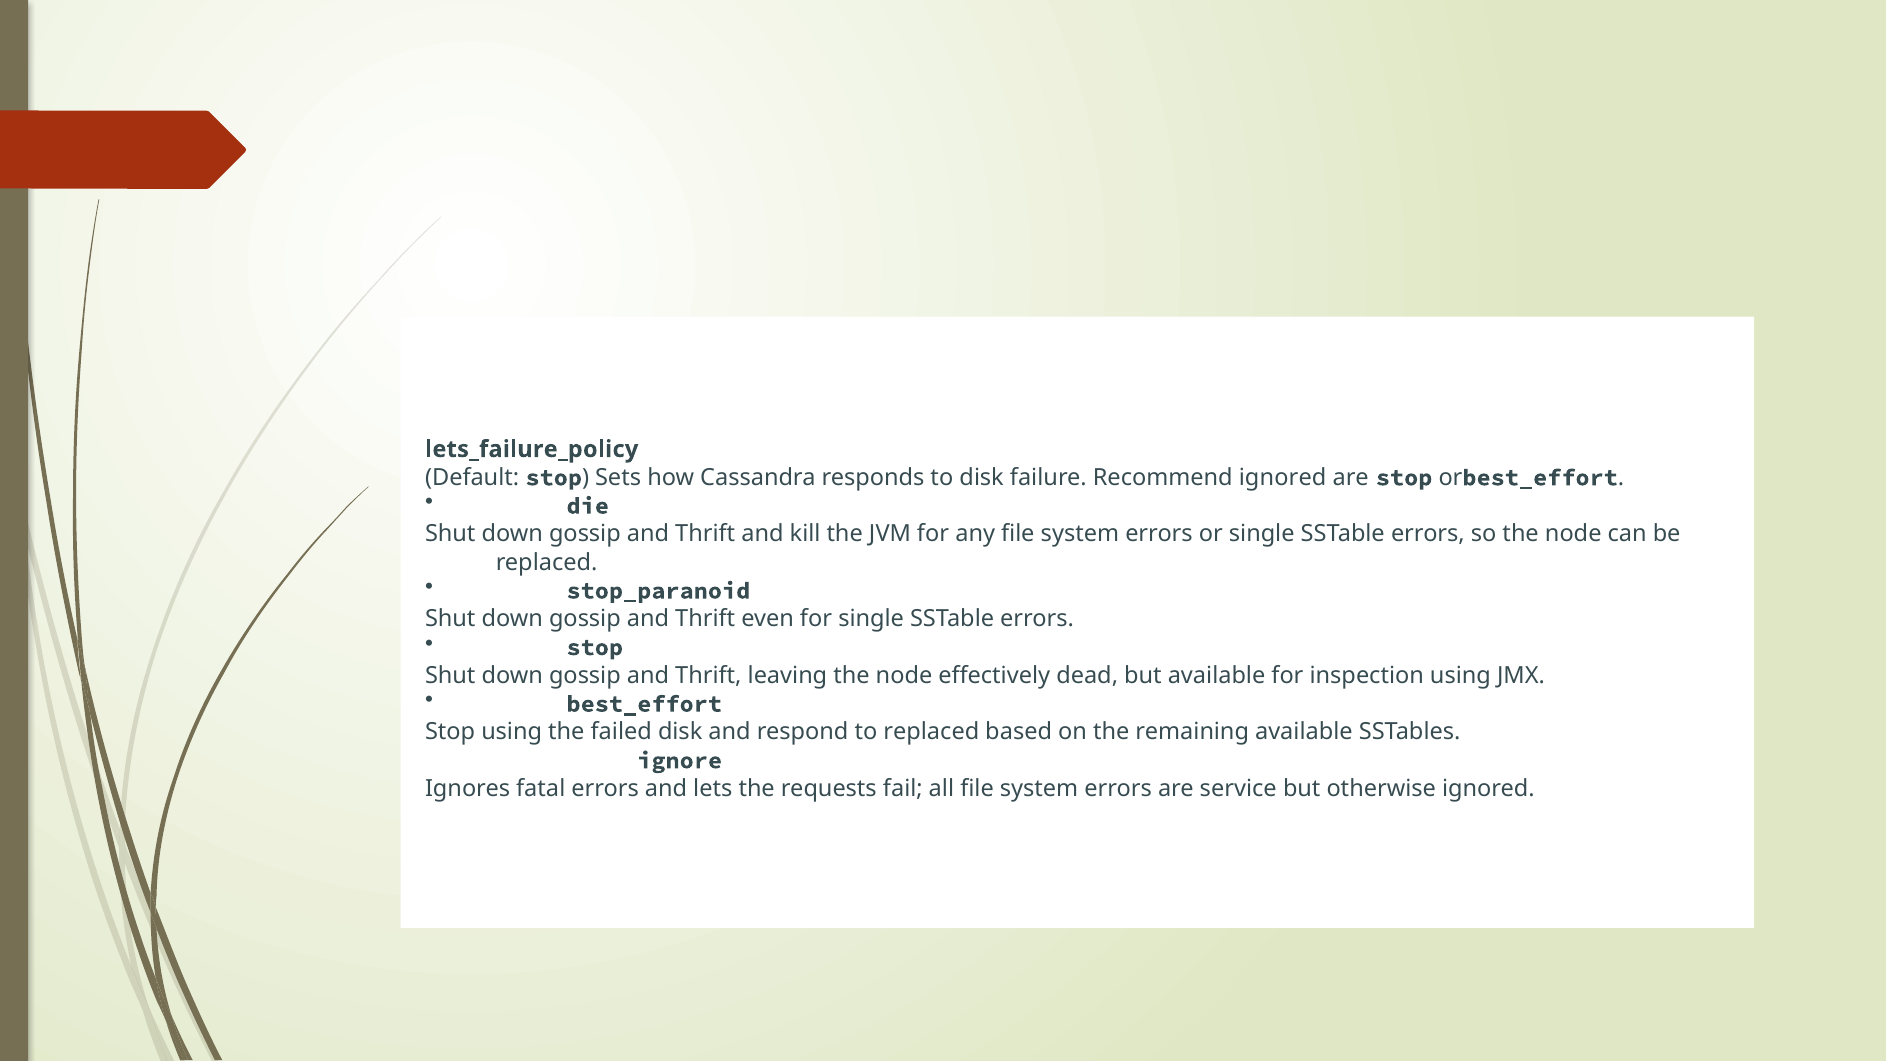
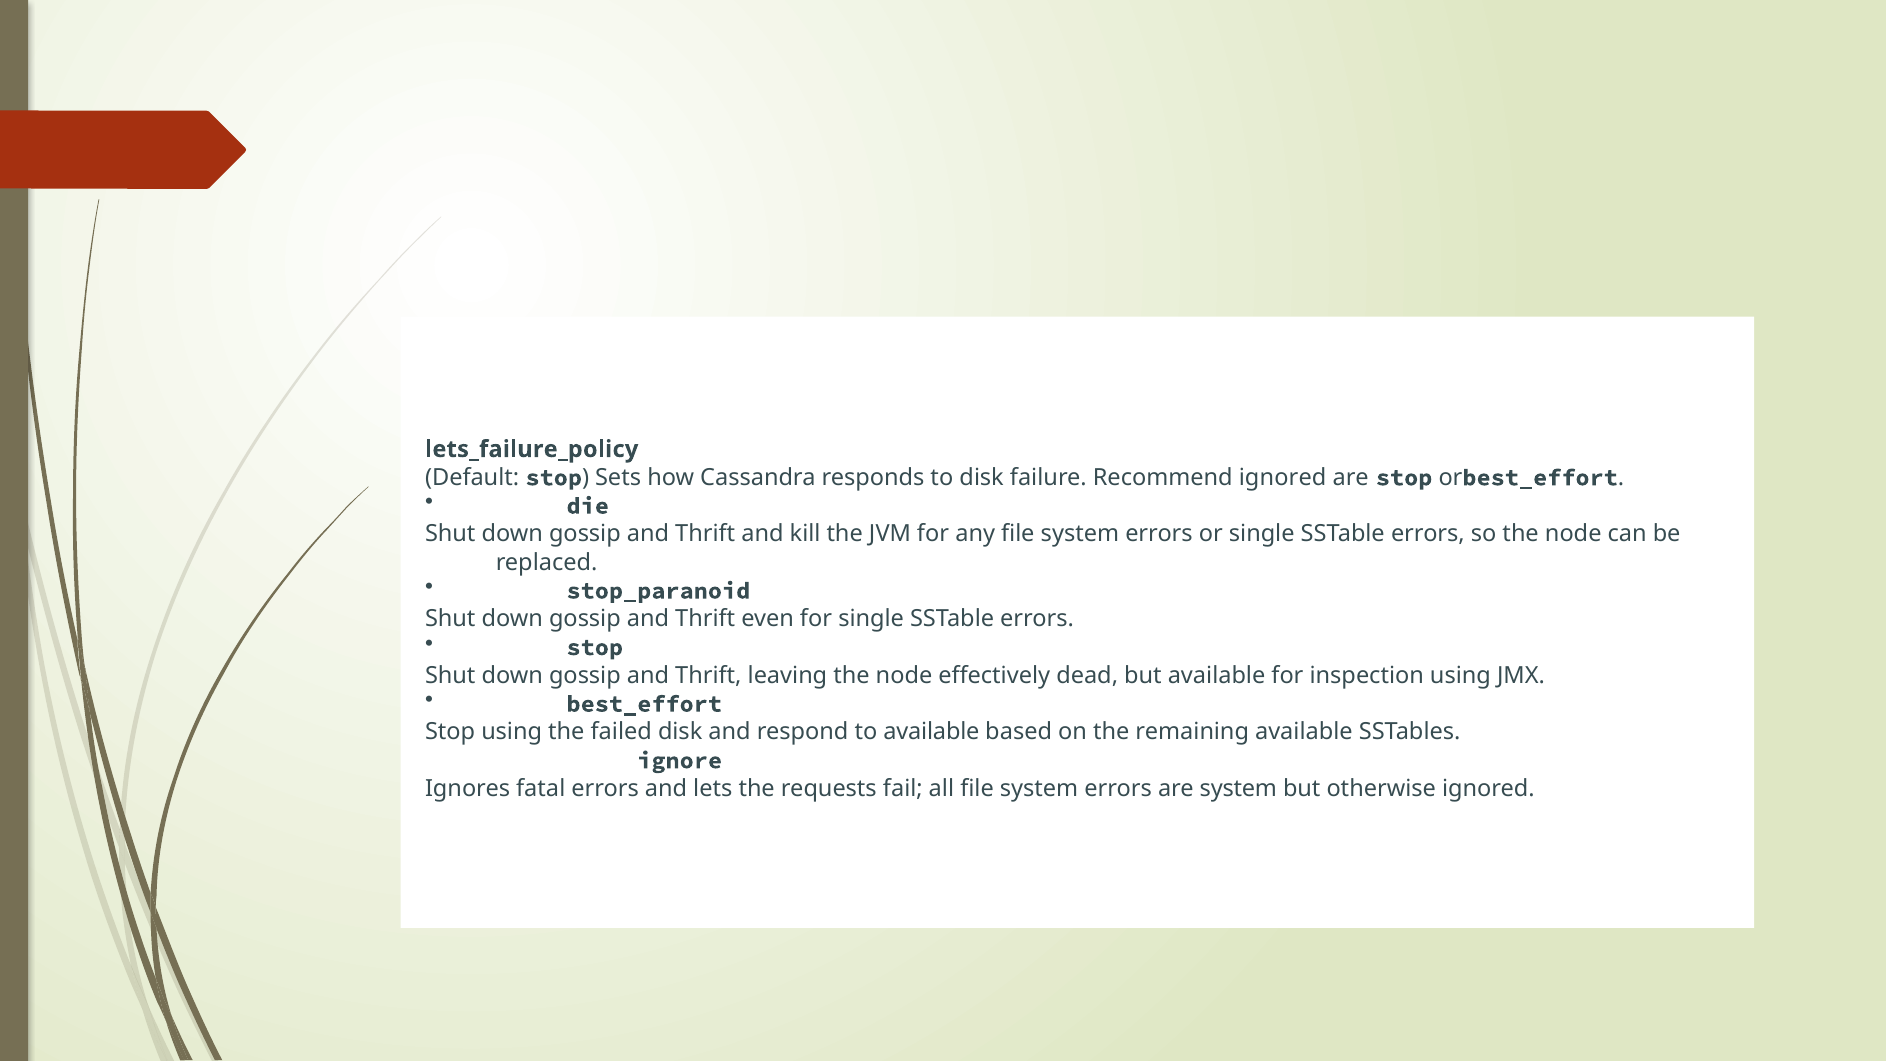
to replaced: replaced -> available (931, 732)
are service: service -> system (1238, 789)
